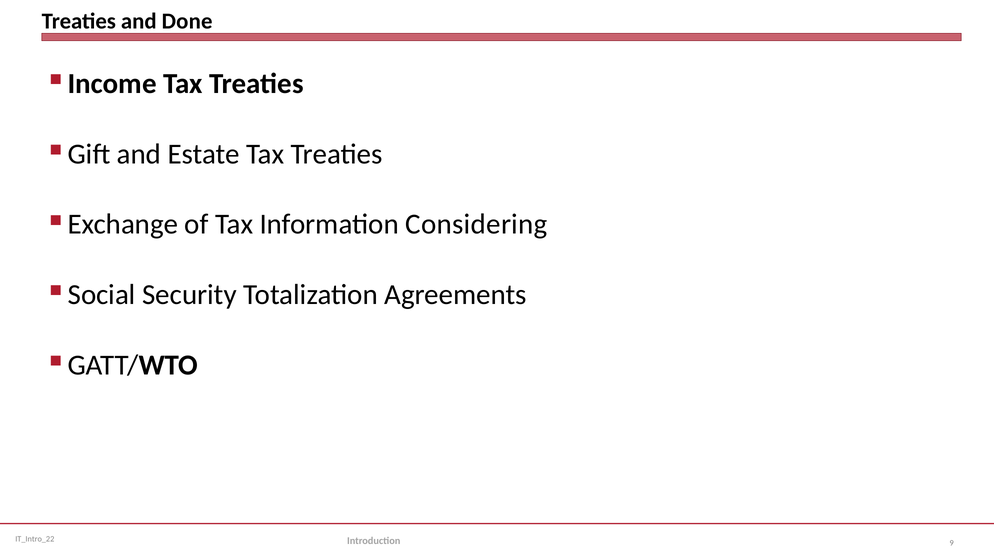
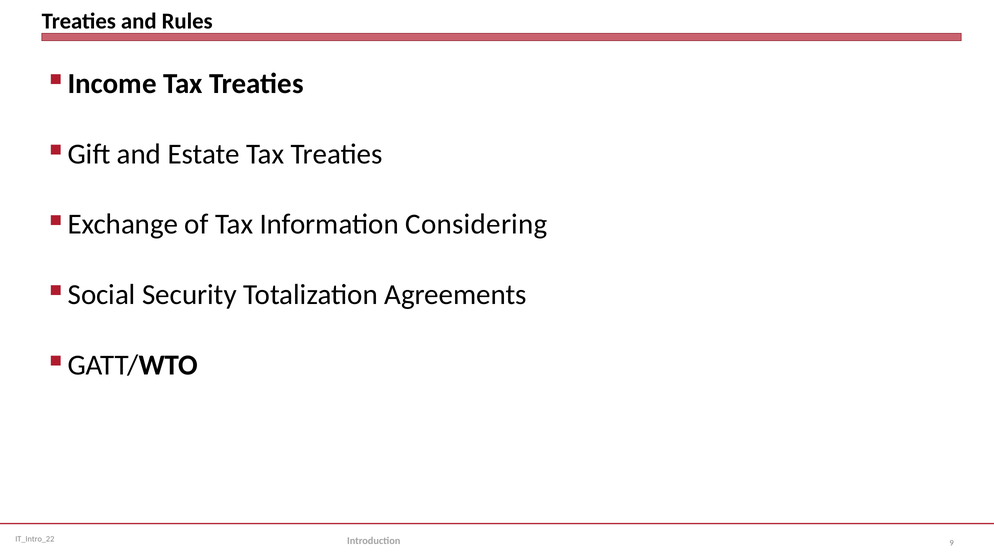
Done: Done -> Rules (187, 21)
